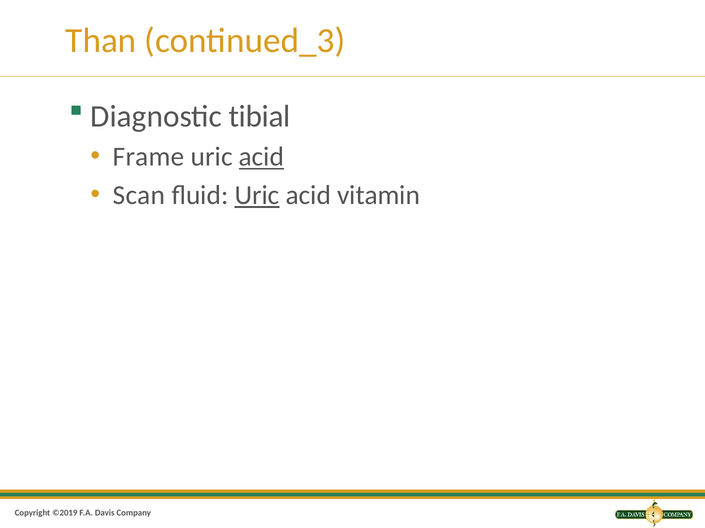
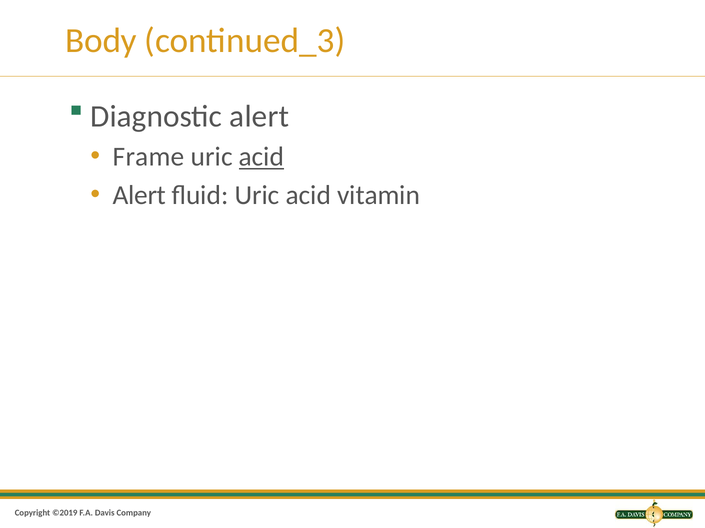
Than: Than -> Body (101, 41)
Diagnostic tibial: tibial -> alert (259, 117)
Scan: Scan -> Alert (139, 196)
Uric underline: present -> none (257, 196)
